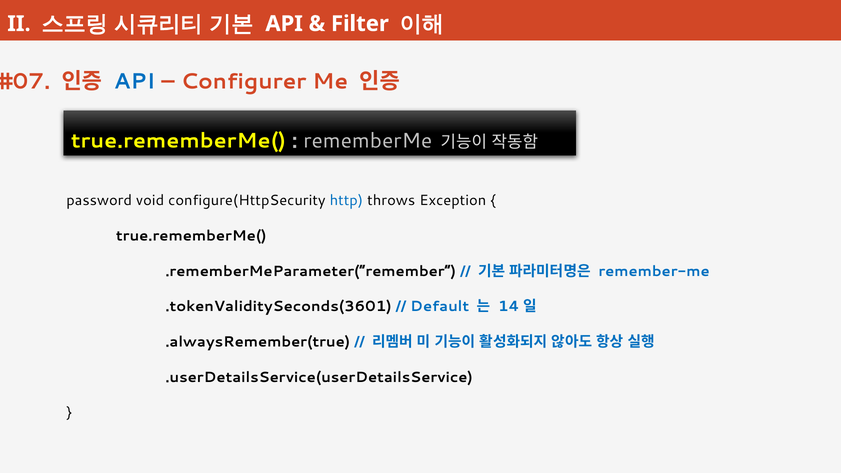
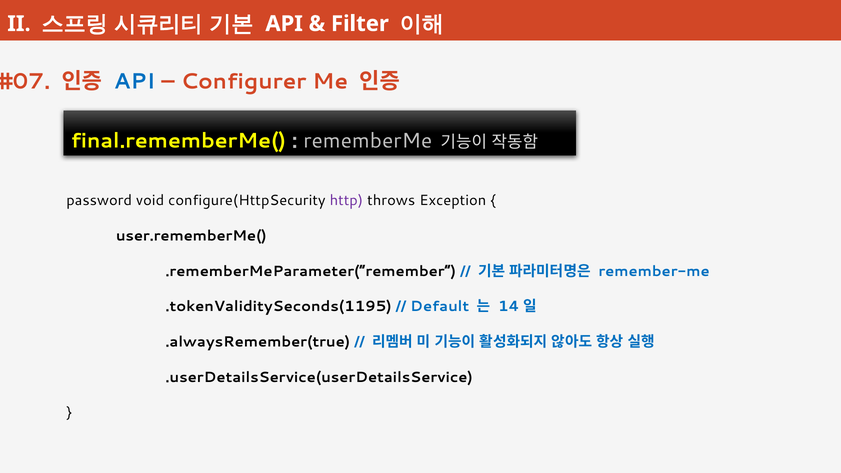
true.rememberMe(: true.rememberMe( -> final.rememberMe( (179, 141)
http colour: blue -> purple (346, 201)
true.rememberMe(: true.rememberMe( -> user.rememberMe( (191, 236)
.tokenValiditySeconds(3601: .tokenValiditySeconds(3601 -> .tokenValiditySeconds(1195 (279, 307)
